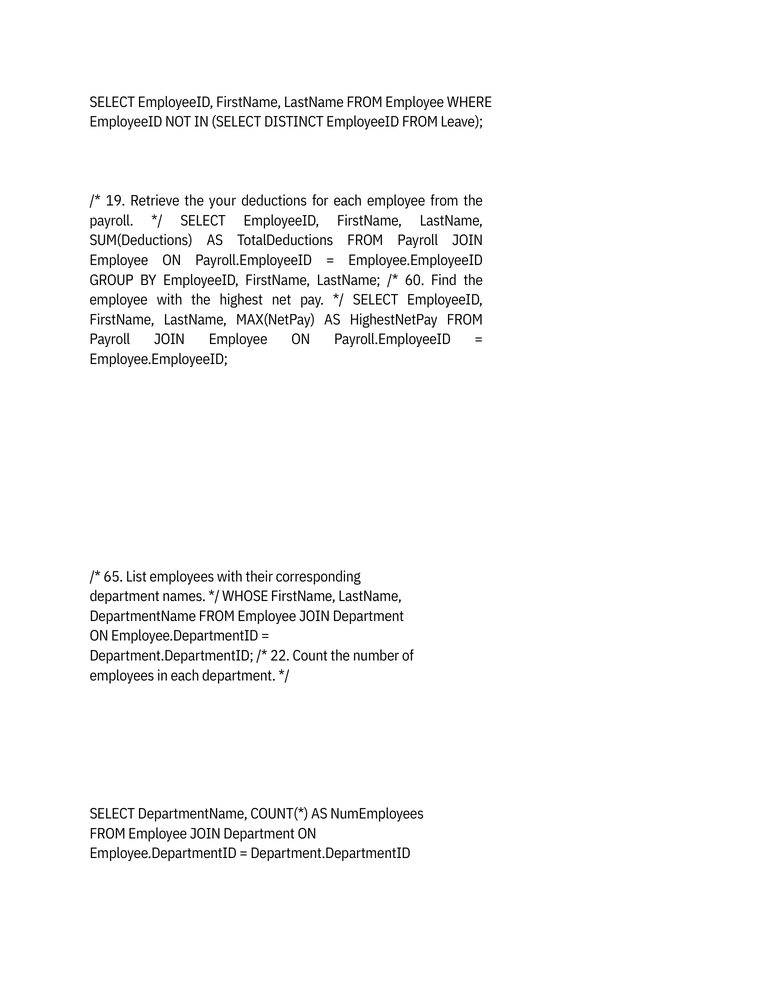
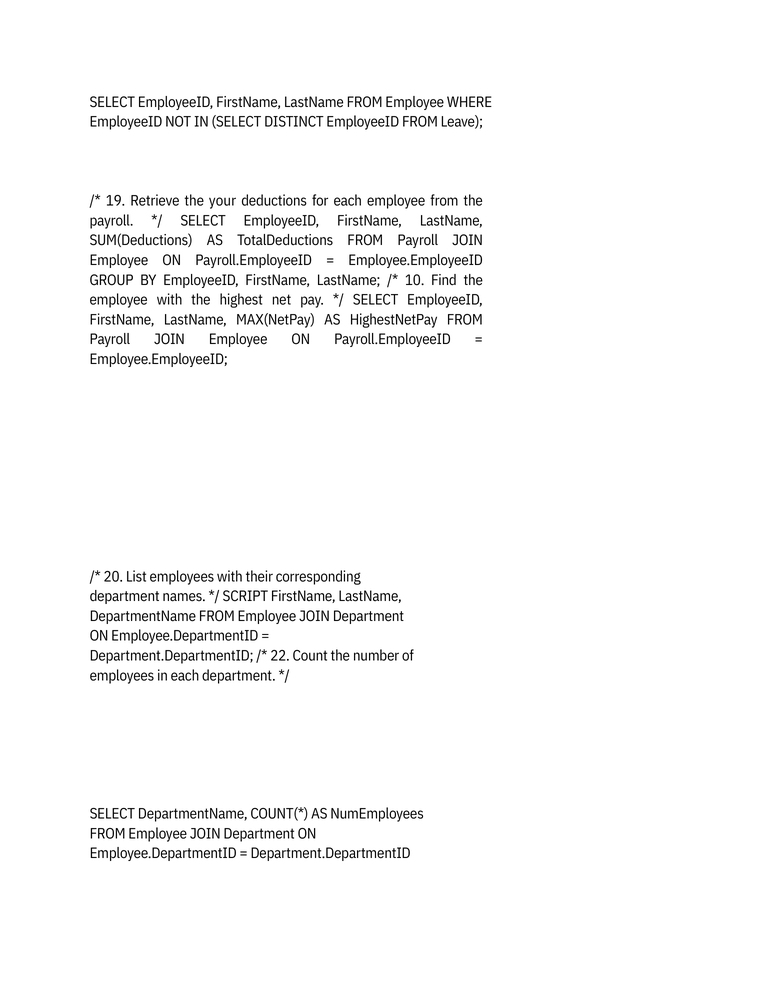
60: 60 -> 10 (415, 280)
65: 65 -> 20 (113, 576)
WHOSE: WHOSE -> SCRIPT (245, 596)
